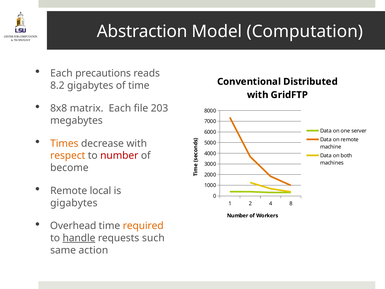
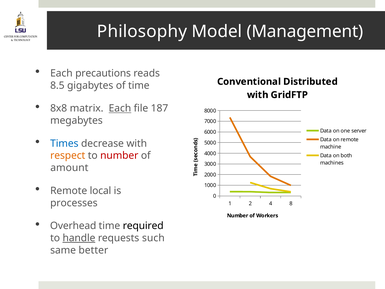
Abstraction: Abstraction -> Philosophy (142, 32)
Computation: Computation -> Management (305, 32)
8.2: 8.2 -> 8.5 (57, 85)
Each underline: none -> present (120, 108)
203: 203 -> 187 (159, 108)
Times colour: orange -> blue (64, 143)
become: become -> amount (69, 168)
gigabytes: gigabytes -> processes (74, 203)
required colour: orange -> black (143, 226)
action: action -> better (93, 250)
